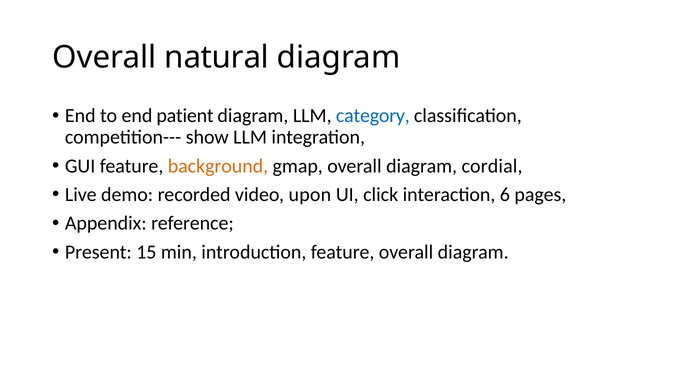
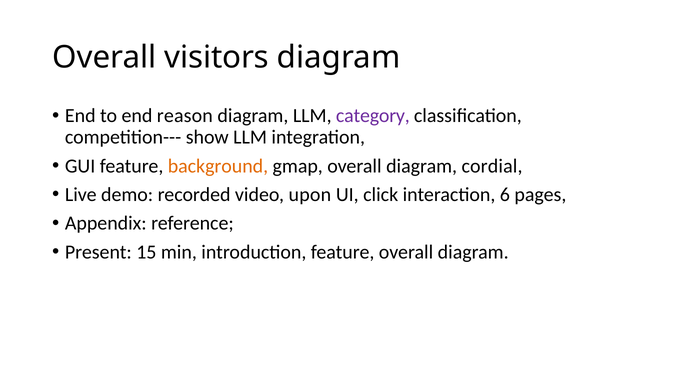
natural: natural -> visitors (217, 57)
patient: patient -> reason (185, 116)
category colour: blue -> purple (373, 116)
